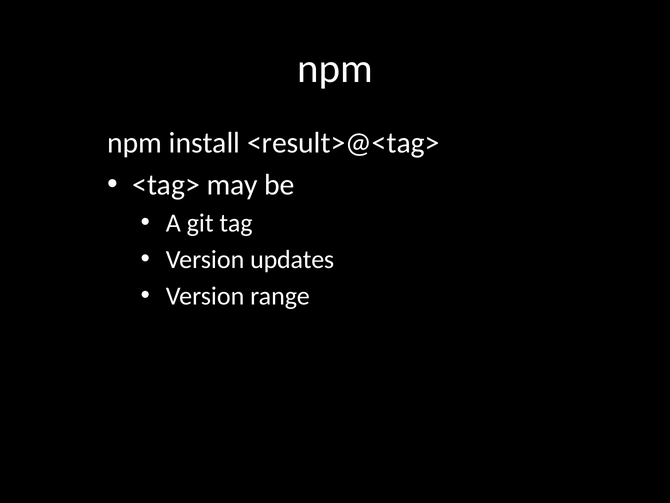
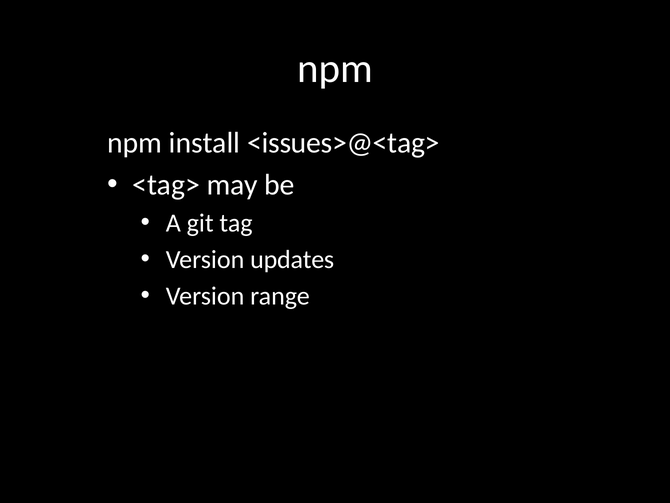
<result>@<tag>: <result>@<tag> -> <issues>@<tag> (343, 143)
